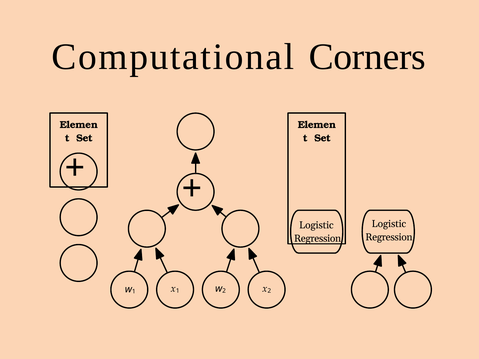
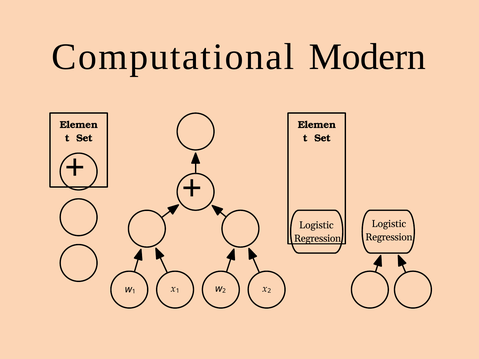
Corners: Corners -> Modern (367, 57)
